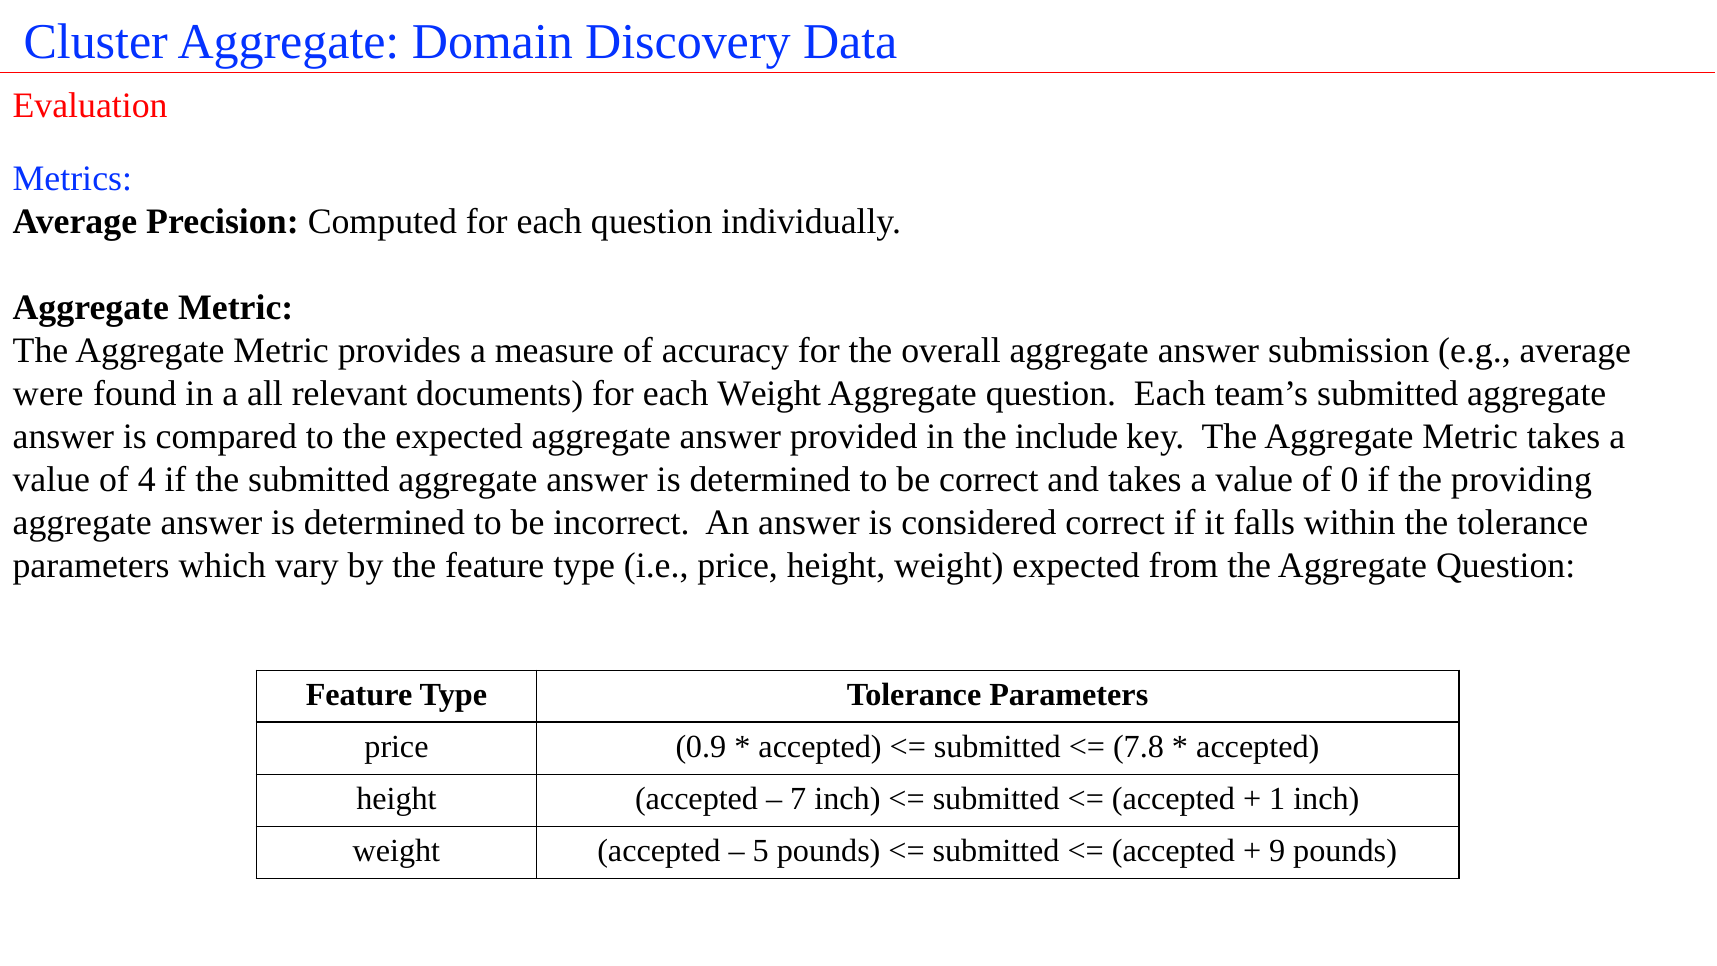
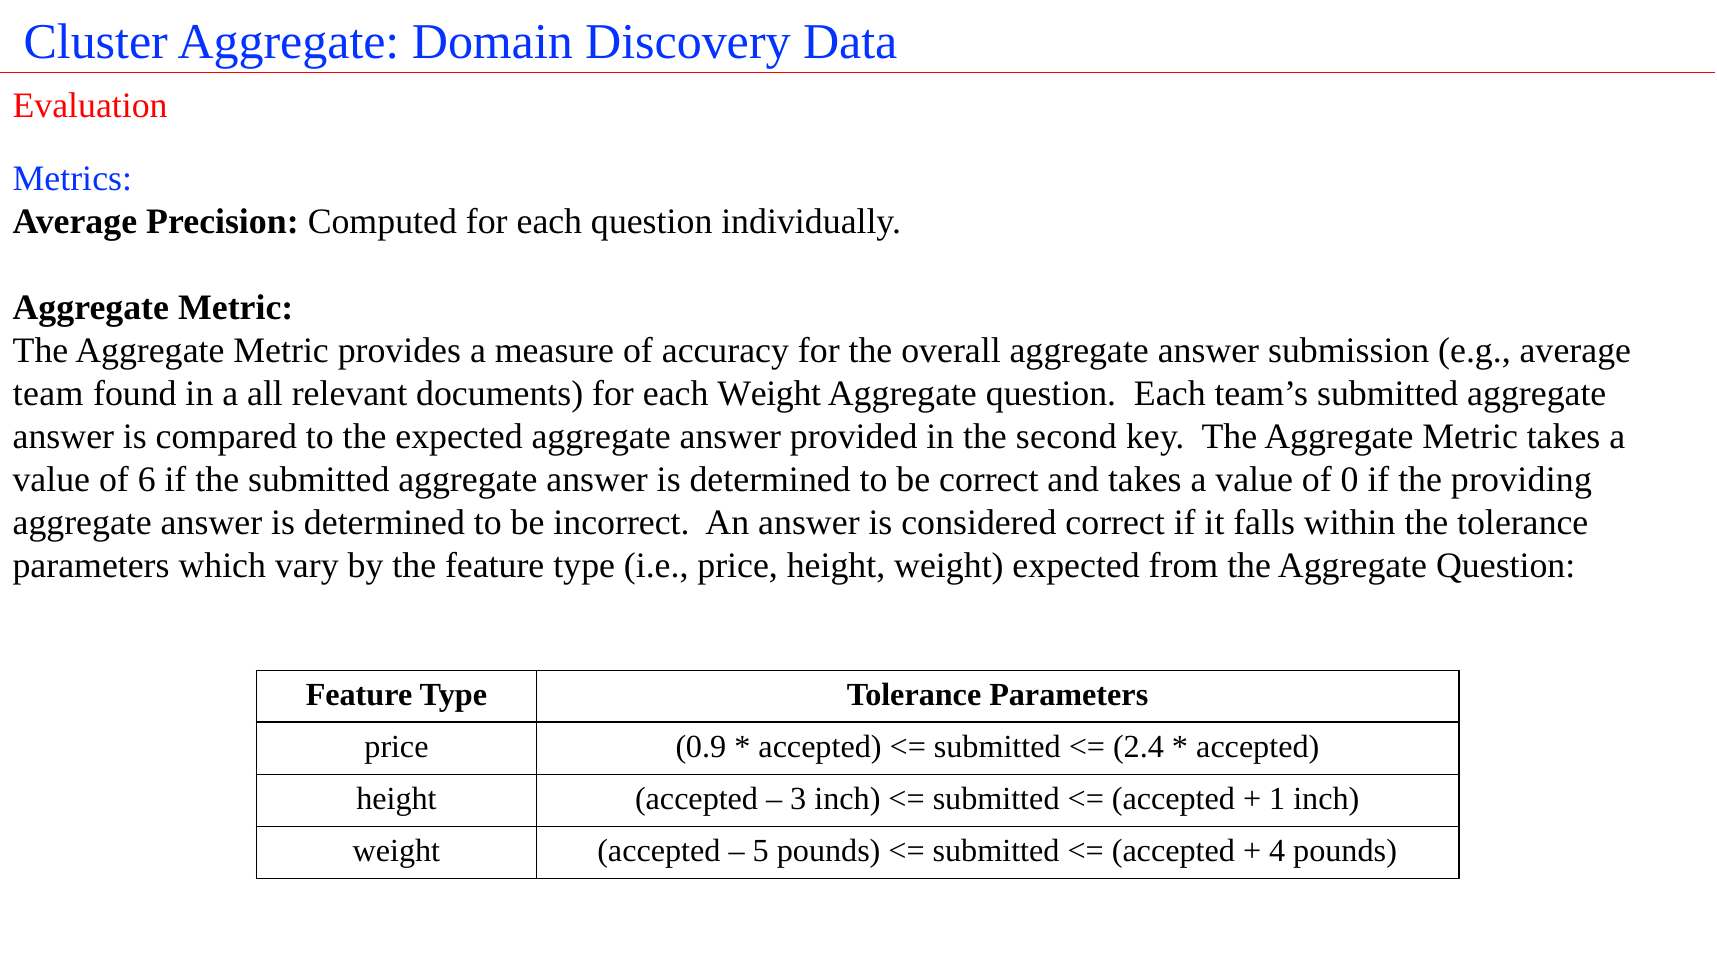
were: were -> team (48, 393)
include: include -> second (1066, 436)
4: 4 -> 6 (147, 479)
7.8: 7.8 -> 2.4 (1139, 746)
7: 7 -> 3 (798, 799)
9: 9 -> 4 (1277, 851)
